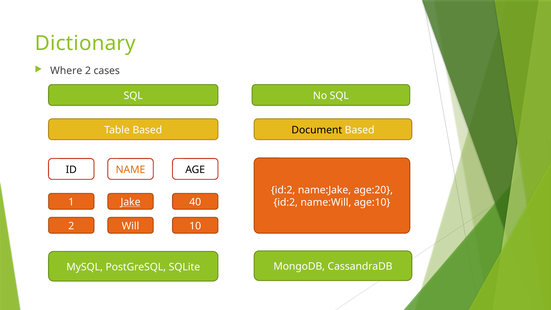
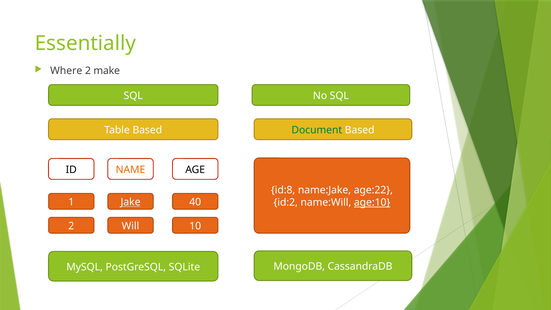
Dictionary: Dictionary -> Essentially (85, 43)
cases: cases -> make (107, 71)
Document colour: black -> green (317, 130)
id:2: id:2 -> id:8 (283, 190)
age:20: age:20 -> age:22 (373, 190)
age:10 underline: none -> present (372, 202)
